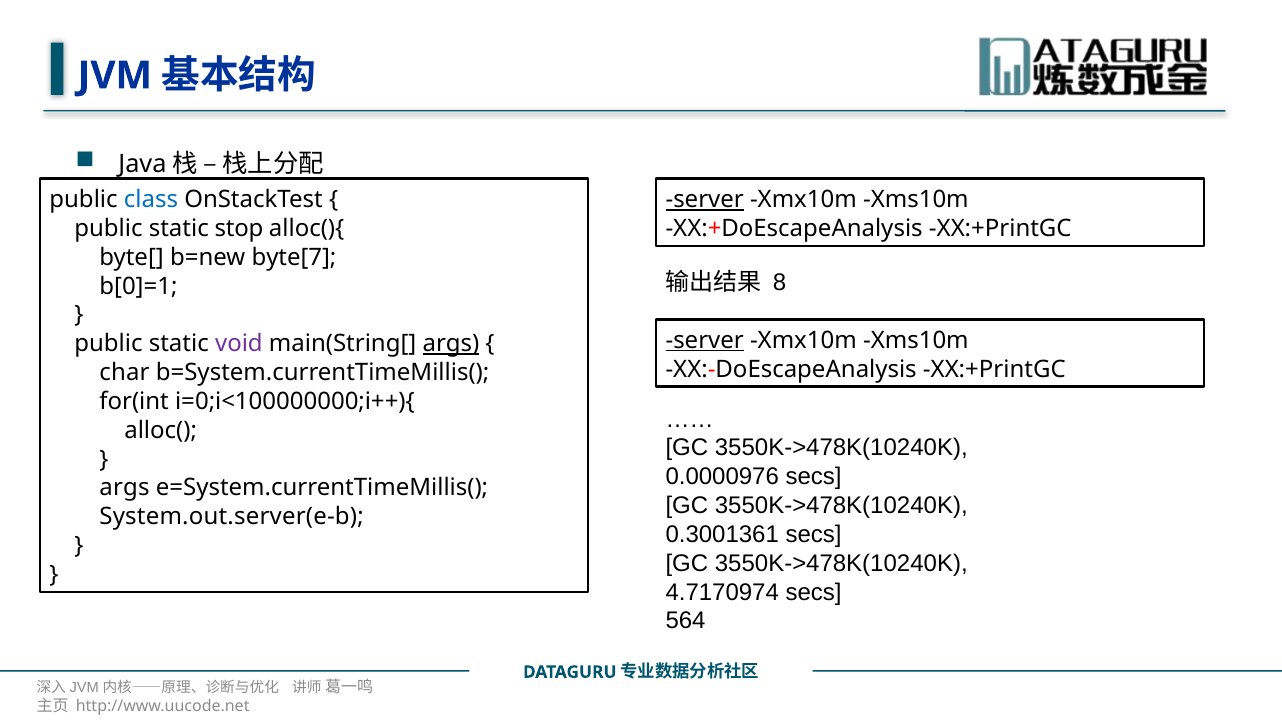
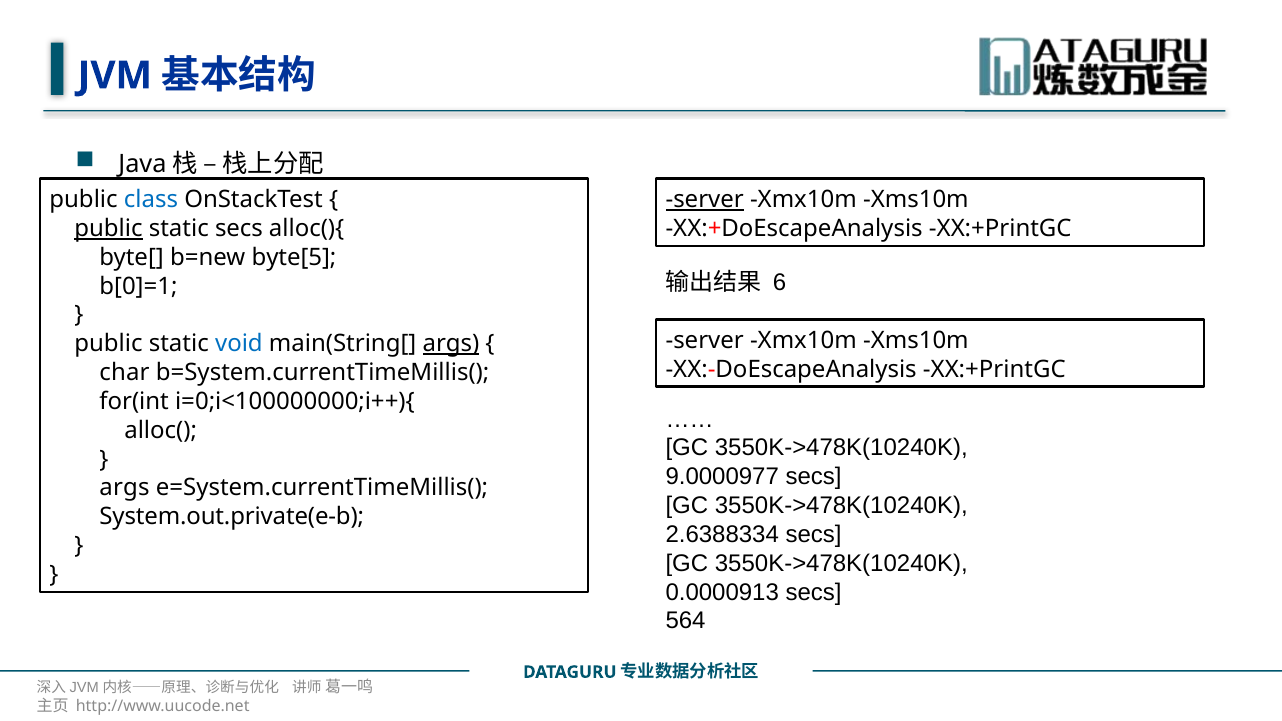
public underline: none -> present (109, 228)
static stop: stop -> secs (239, 228)
byte[7: byte[7 -> byte[5 (294, 257)
8: 8 -> 6 (780, 283)
server underline: present -> none (705, 340)
void colour: purple -> blue (239, 344)
0.0000976: 0.0000976 -> 9.0000977 (722, 476)
System.out.server(e-b: System.out.server(e-b -> System.out.private(e-b (232, 516)
0.3001361: 0.3001361 -> 2.6388334 (722, 534)
4.7170974: 4.7170974 -> 0.0000913 (722, 592)
